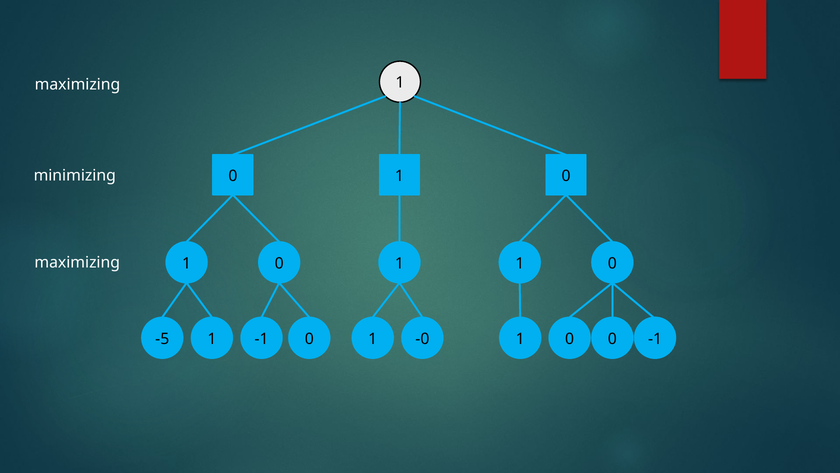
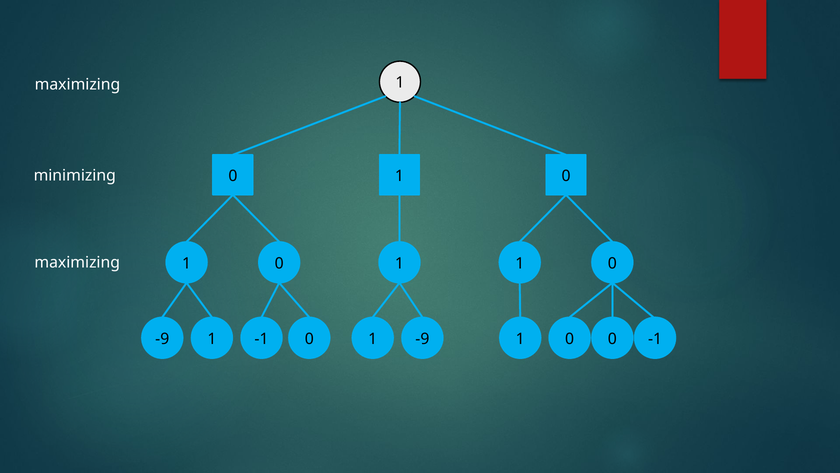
-5: -5 -> -9 (162, 339)
1 -0: -0 -> -9 (422, 339)
